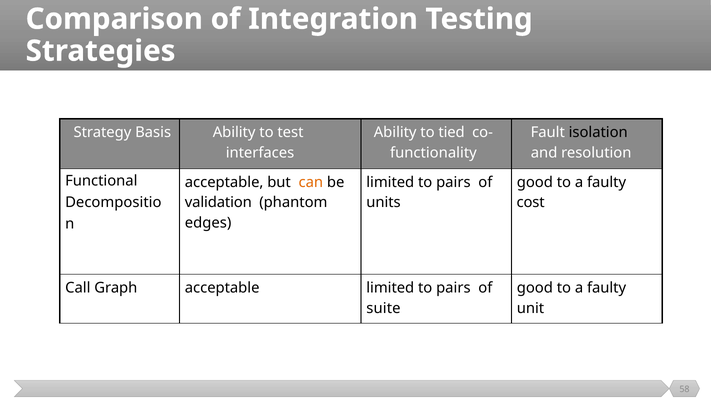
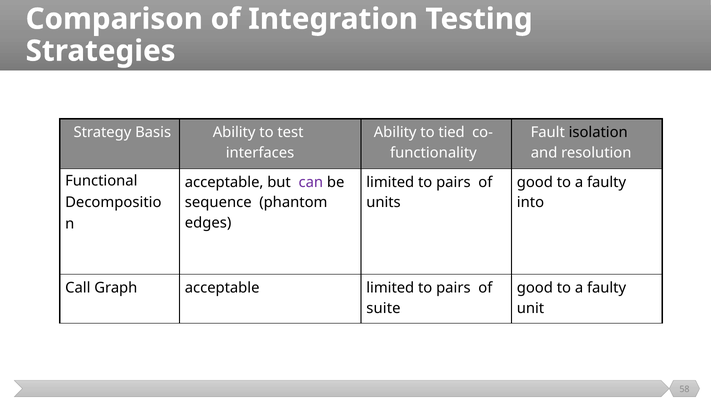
can colour: orange -> purple (311, 182)
validation: validation -> sequence (218, 203)
cost: cost -> into (531, 203)
